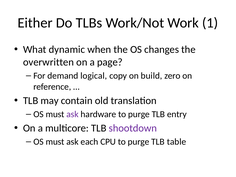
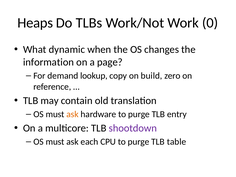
Either: Either -> Heaps (35, 23)
1: 1 -> 0 (210, 23)
overwritten: overwritten -> information (48, 62)
logical: logical -> lookup (94, 76)
ask colour: purple -> orange (72, 114)
